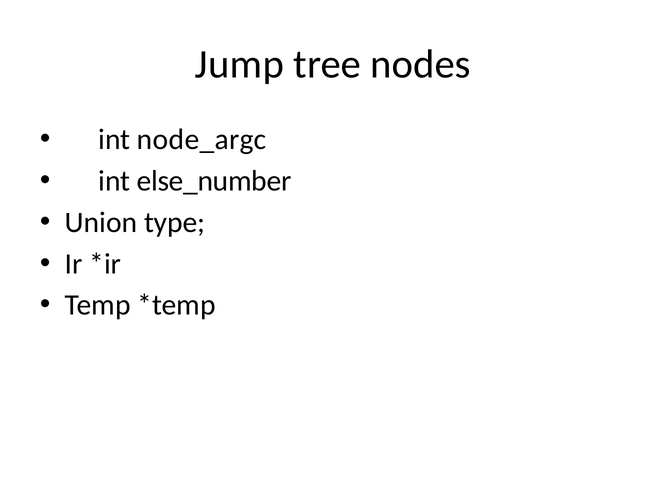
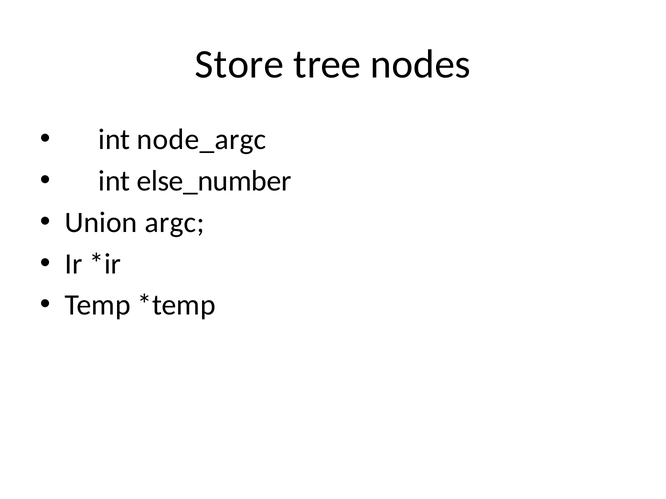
Jump: Jump -> Store (239, 64)
type: type -> argc (175, 223)
